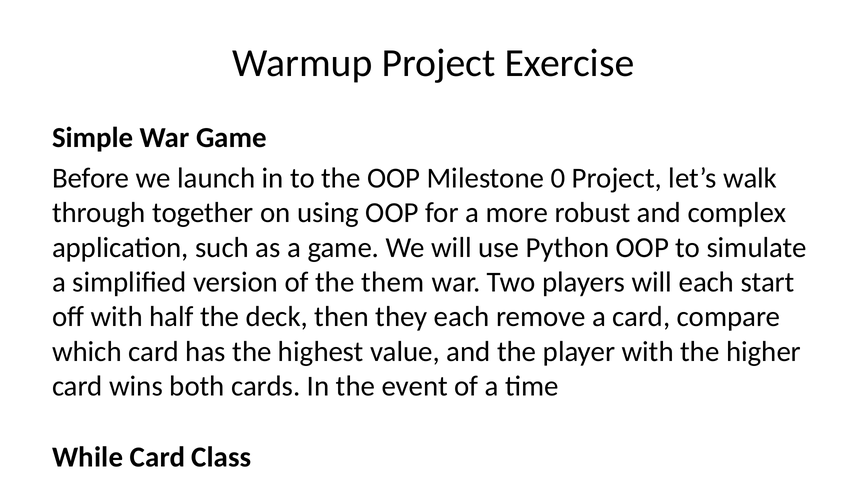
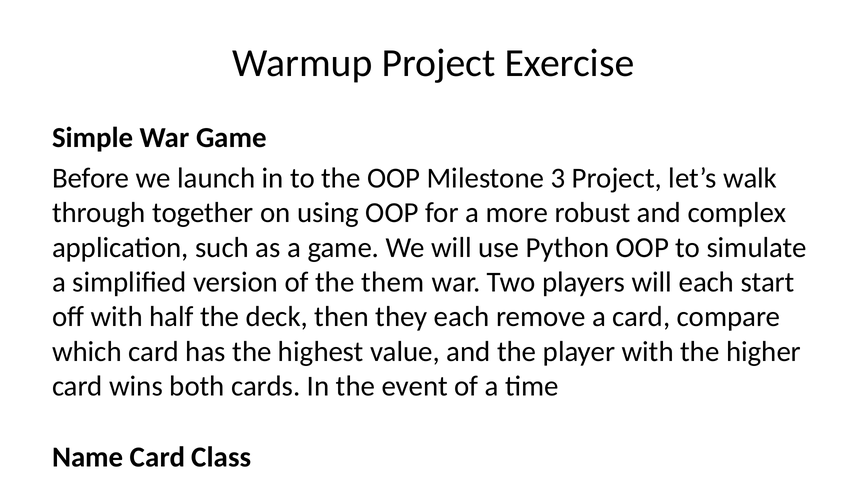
0: 0 -> 3 (558, 178)
While: While -> Name (88, 457)
